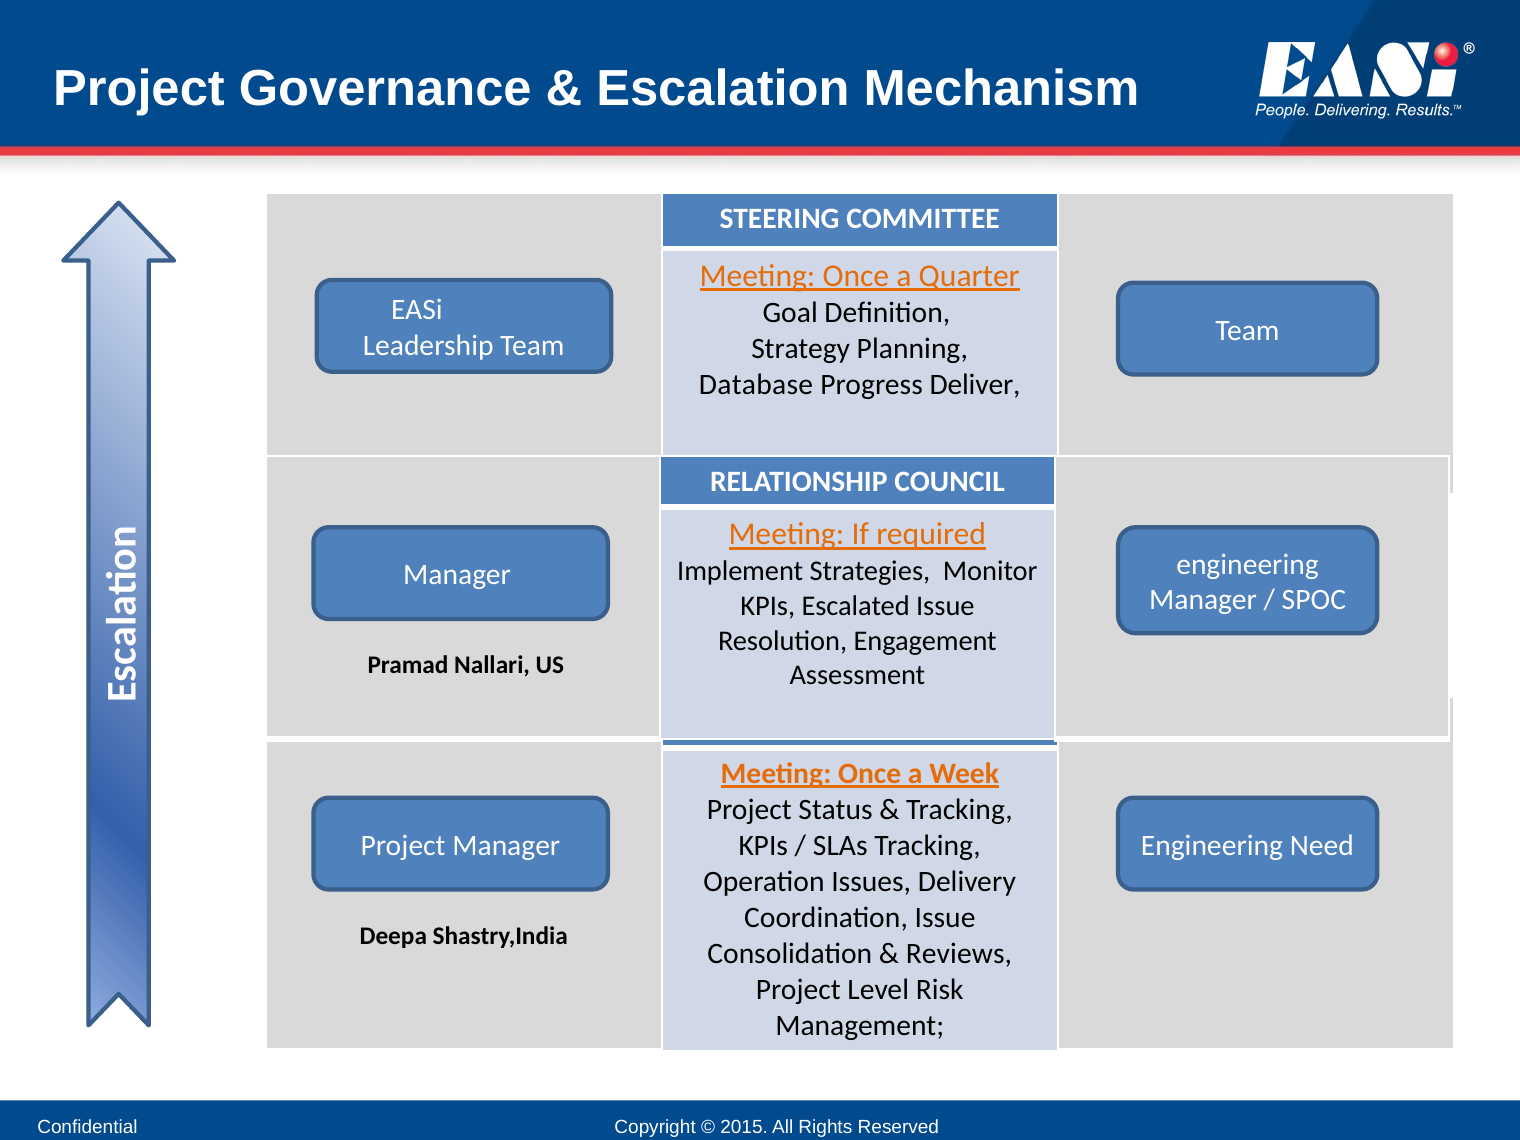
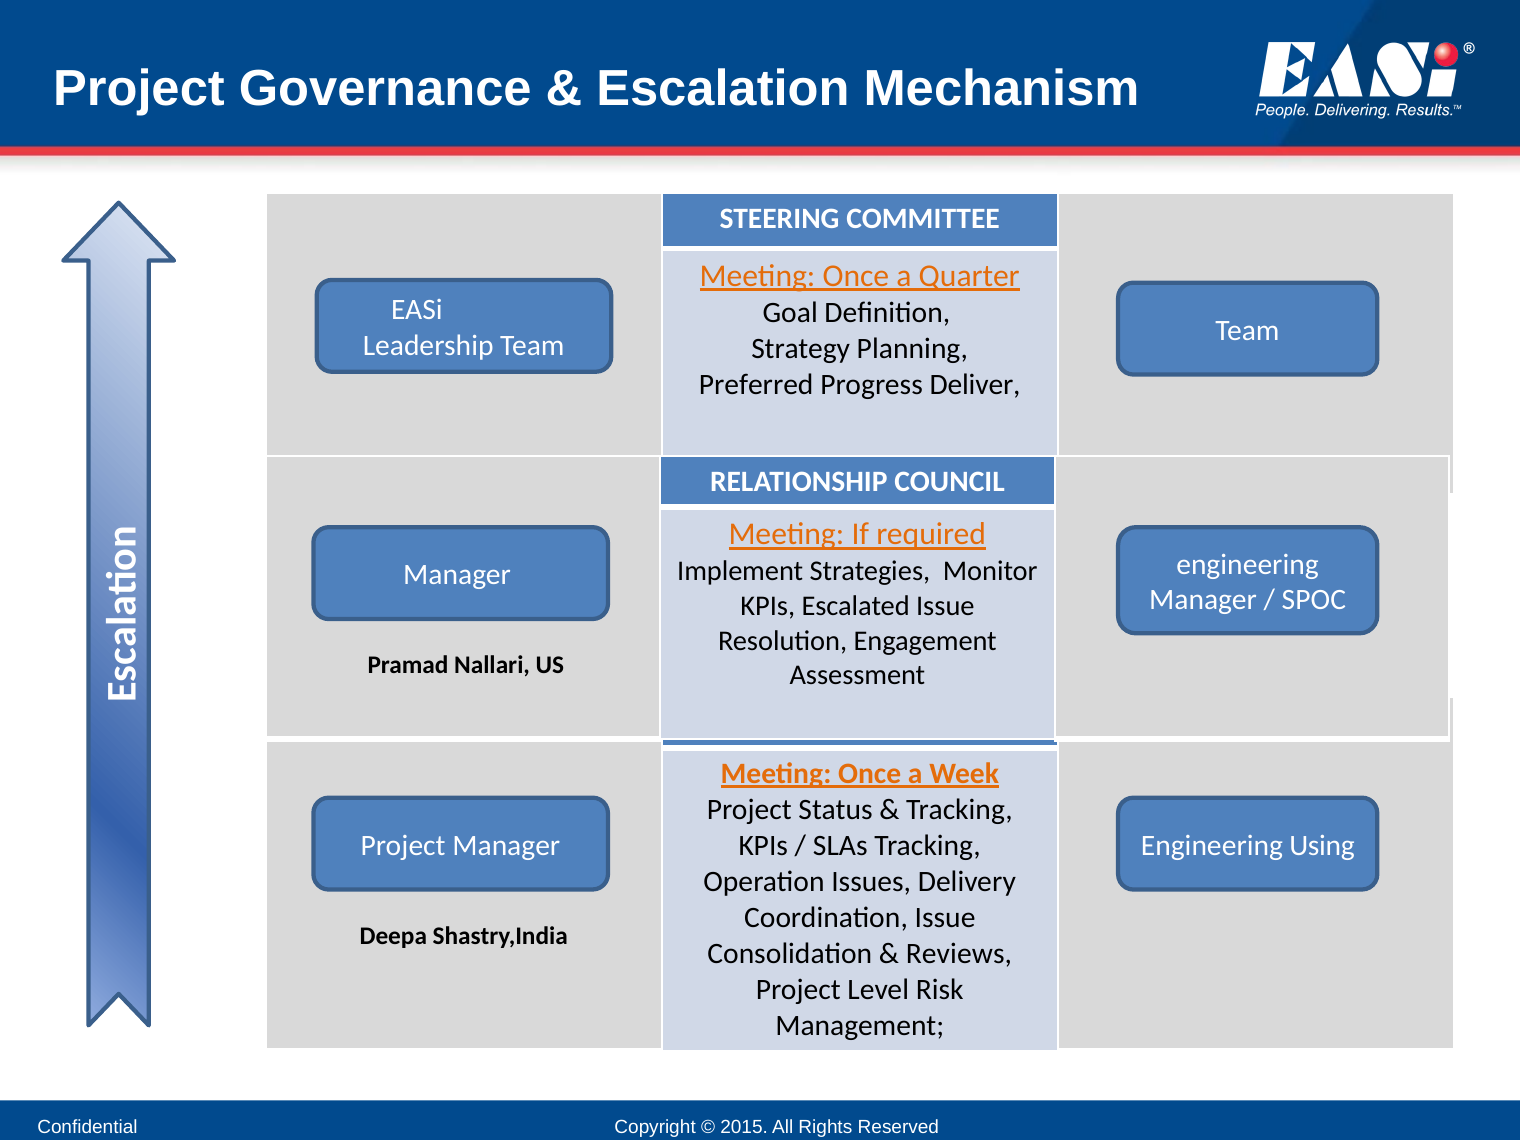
Database: Database -> Preferred (756, 385)
Need: Need -> Using (1322, 846)
